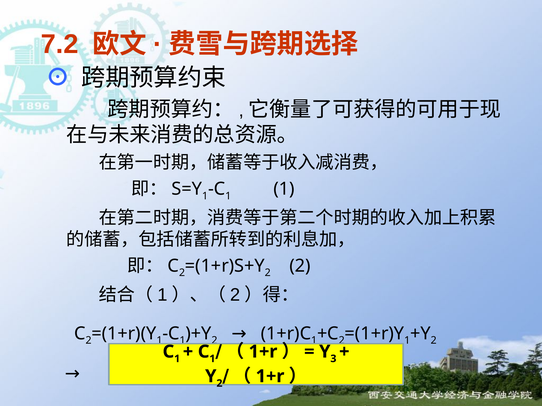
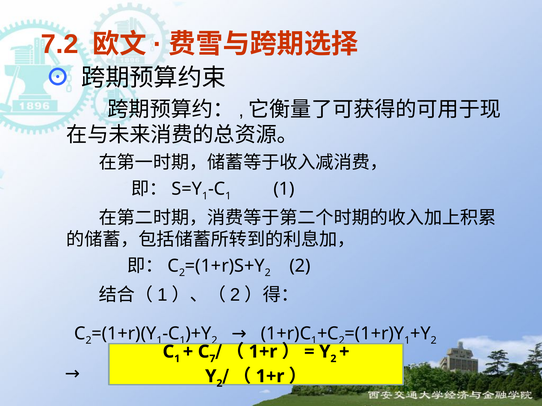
1: 1 -> 7 (212, 359)
3: 3 -> 2 (333, 359)
